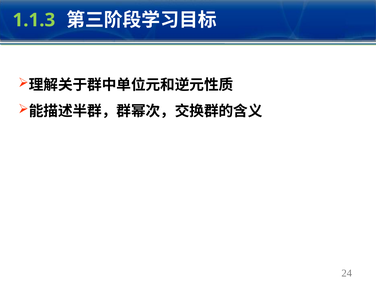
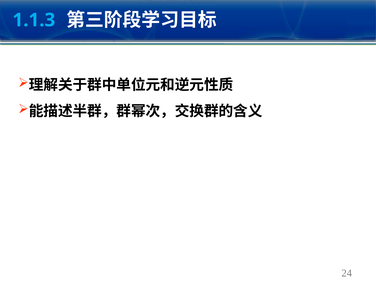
1.1.3 colour: light green -> light blue (34, 20)
